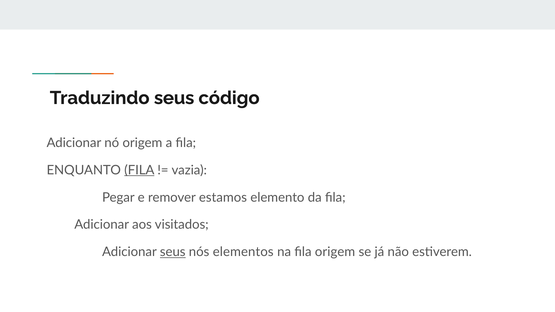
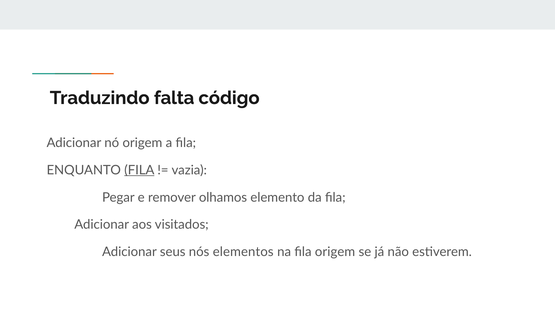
Traduzindo seus: seus -> falta (174, 98)
estamos: estamos -> olhamos (223, 197)
seus underline: present -> none (173, 252)
